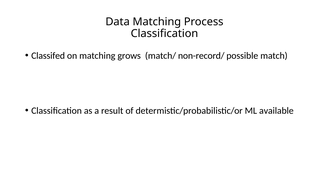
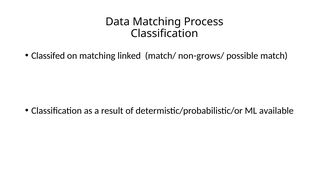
grows: grows -> linked (129, 56)
non-record/: non-record/ -> non-grows/ (201, 56)
